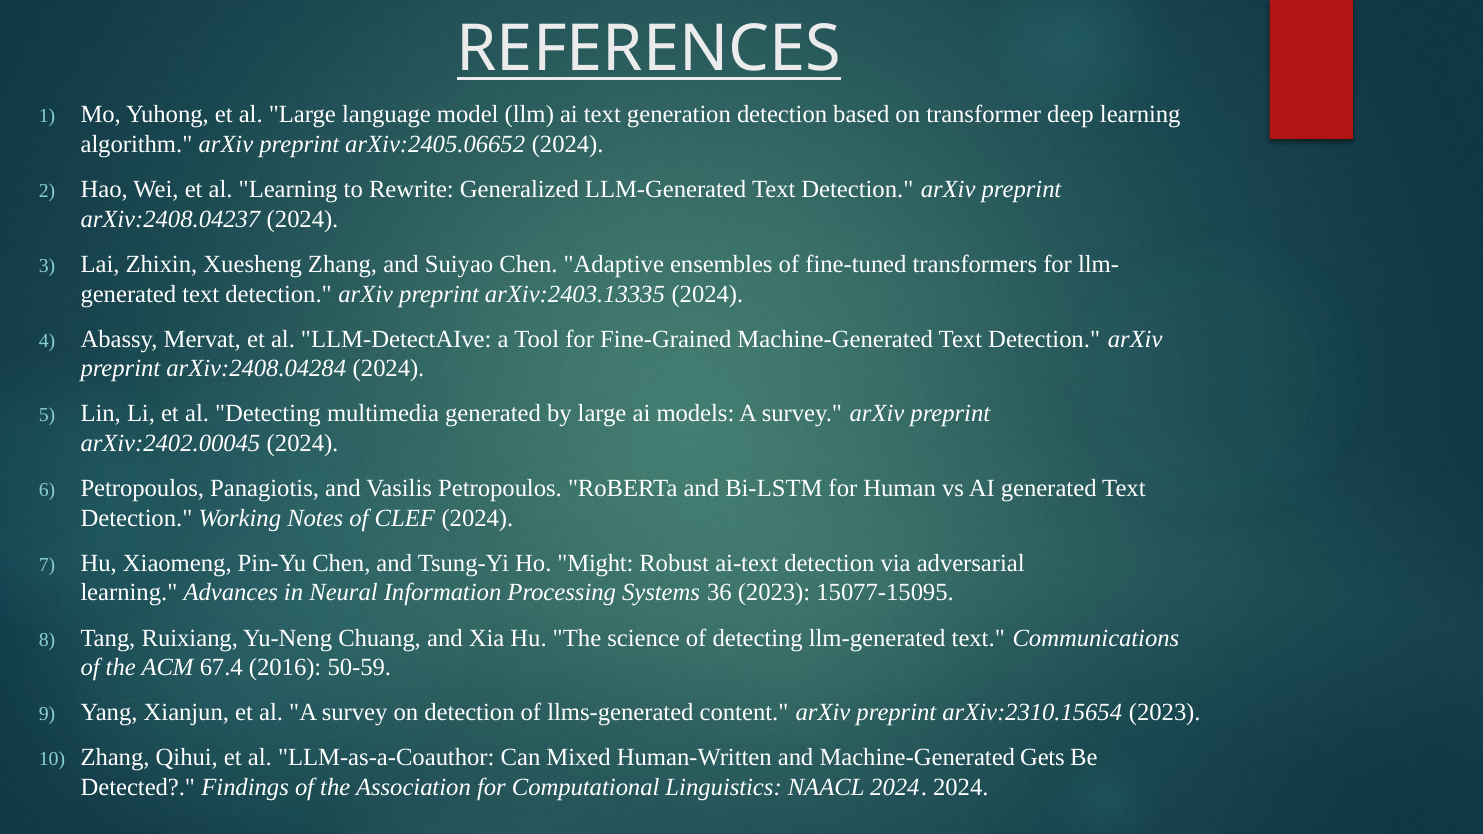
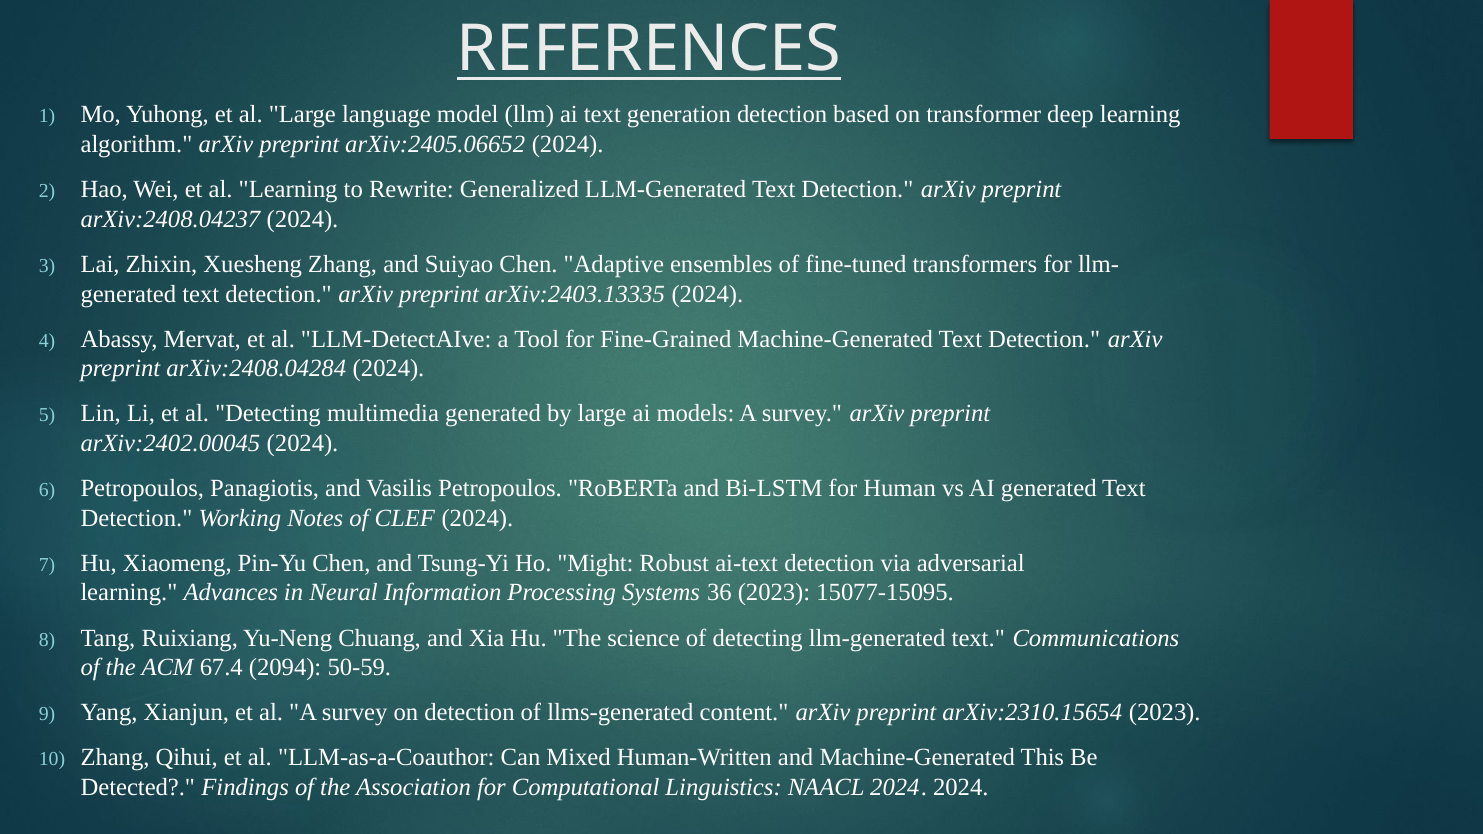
2016: 2016 -> 2094 (285, 668)
Gets: Gets -> This (1042, 758)
